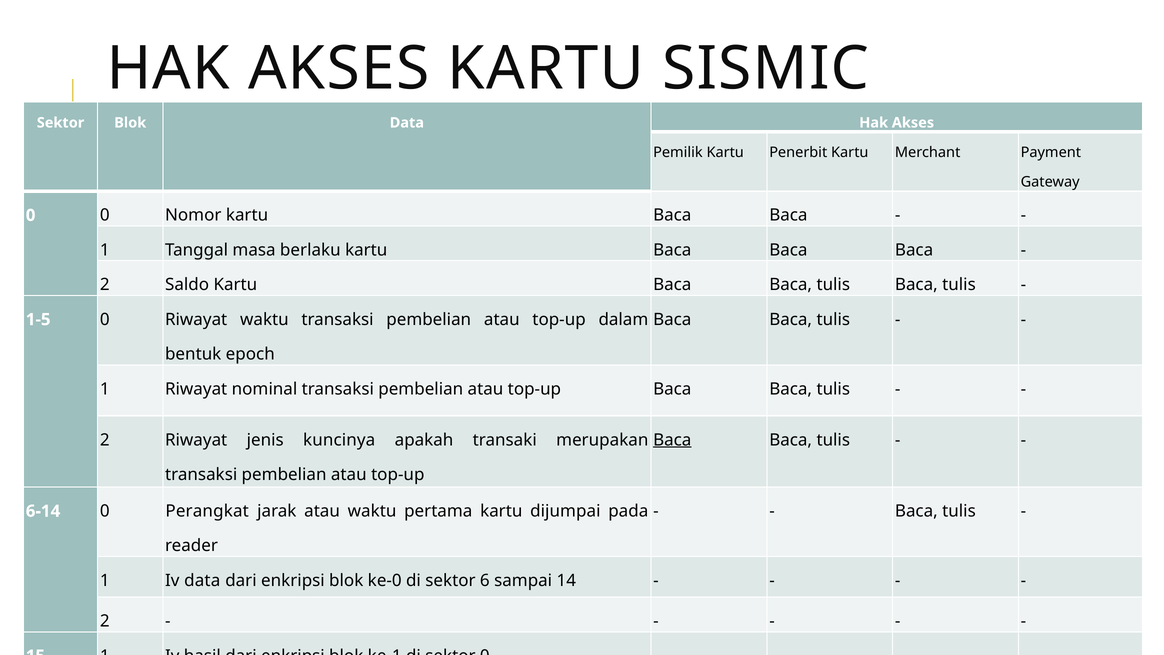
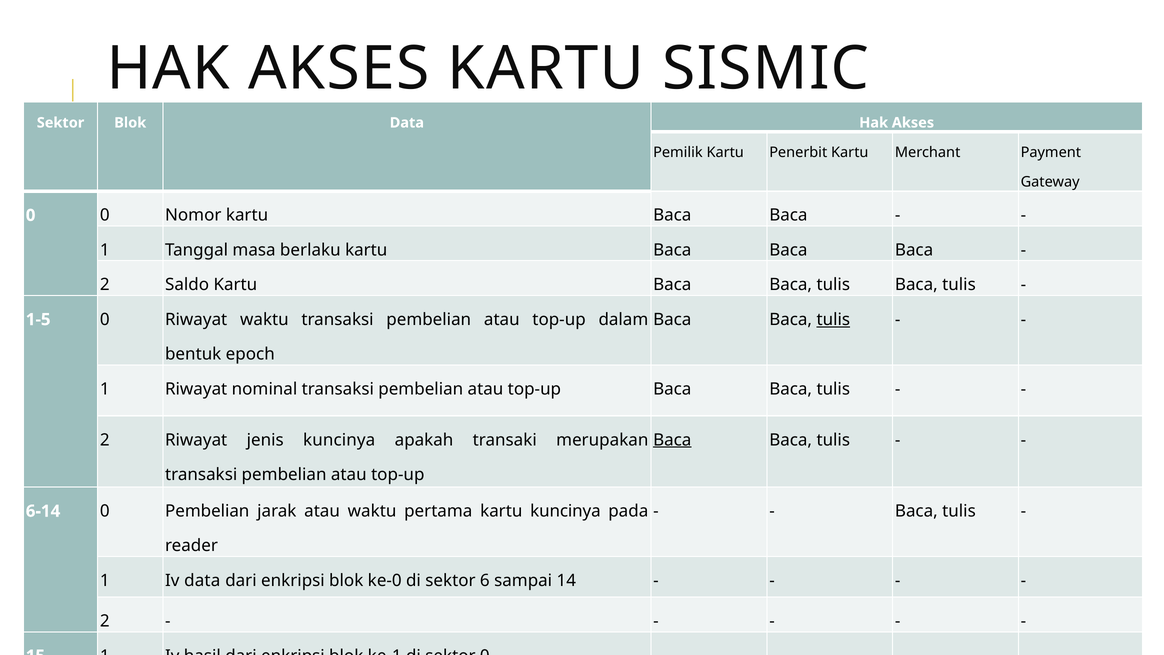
tulis underline: none -> present (833, 319)
0 Perangkat: Perangkat -> Pembelian (207, 511)
kartu dijumpai: dijumpai -> kuncinya (565, 511)
